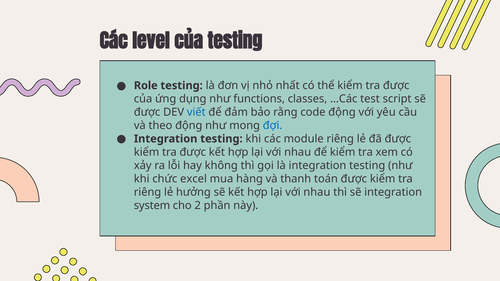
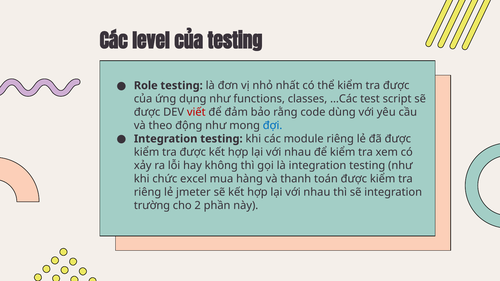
viết colour: blue -> red (196, 112)
code động: động -> dùng (342, 112)
hưởng: hưởng -> jmeter (193, 192)
system: system -> trường (152, 206)
